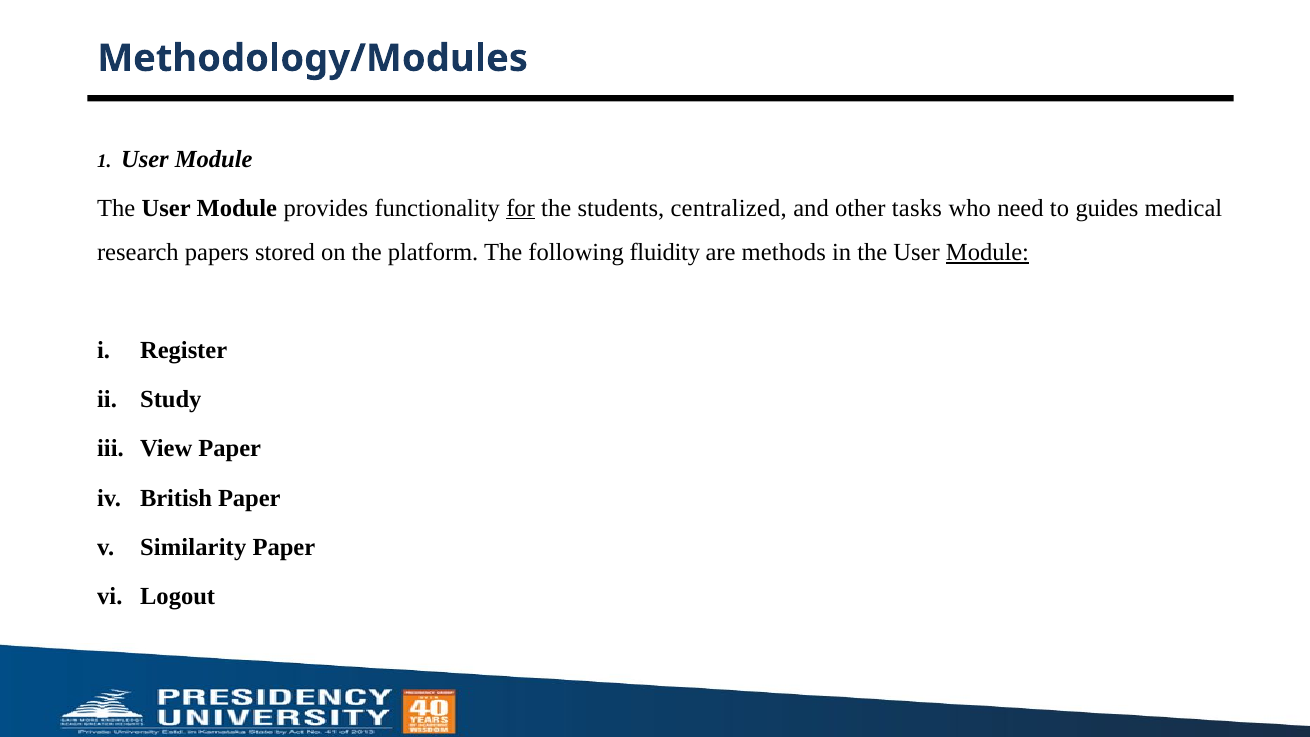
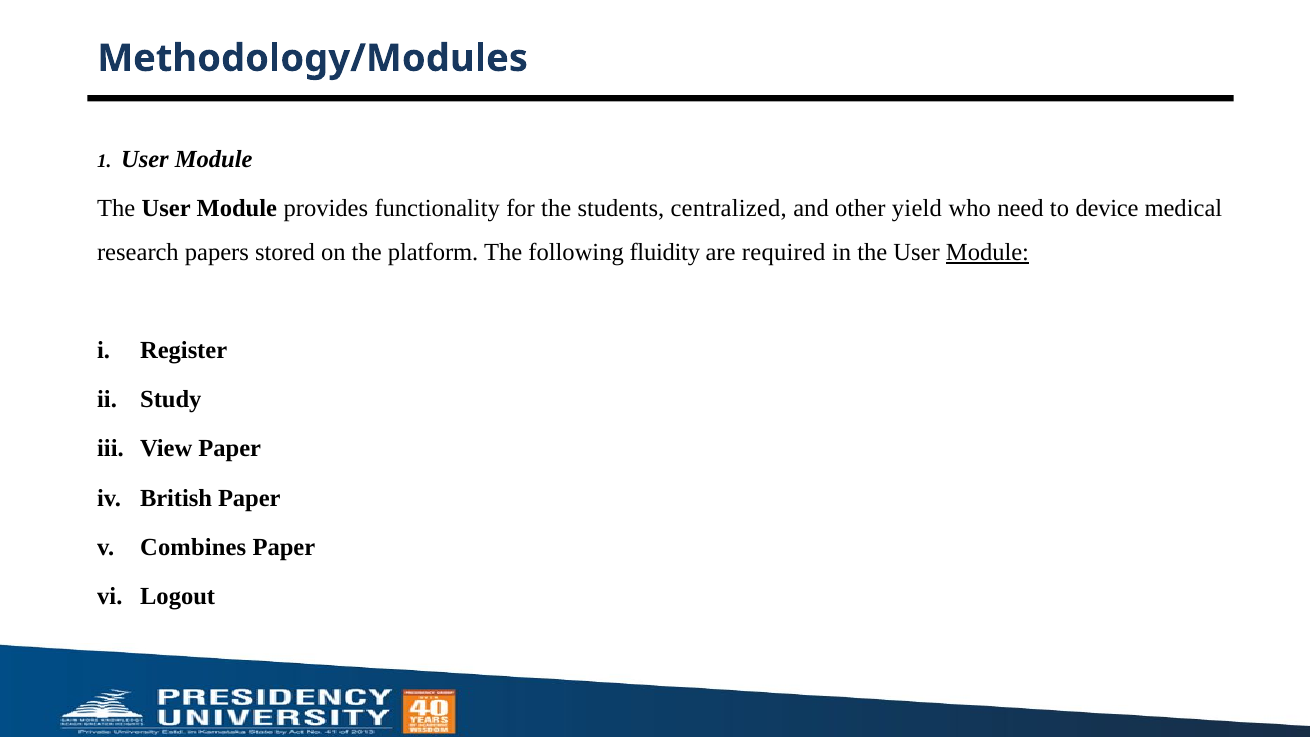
for underline: present -> none (521, 208)
tasks: tasks -> yield (917, 208)
guides: guides -> device (1107, 208)
methods: methods -> required (784, 252)
Similarity: Similarity -> Combines (193, 547)
